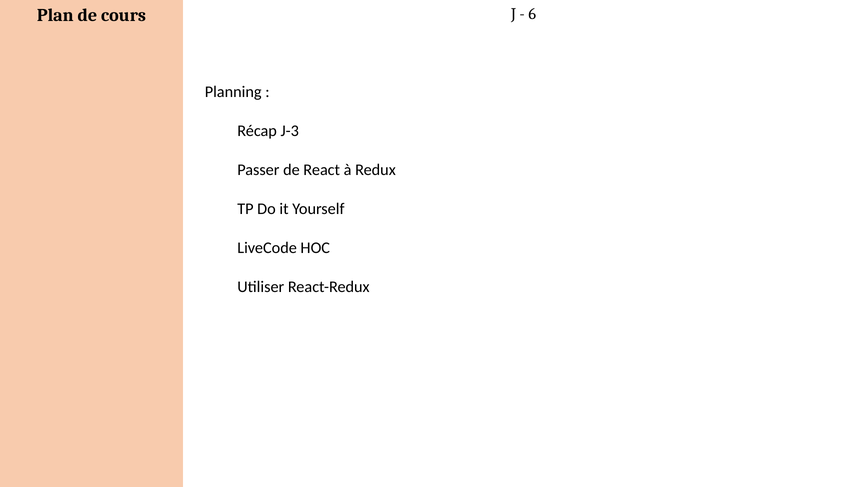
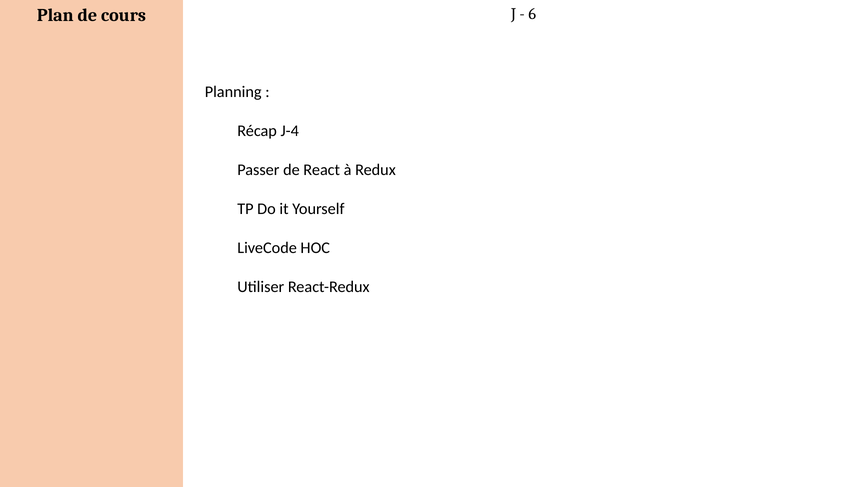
J-3: J-3 -> J-4 (290, 131)
